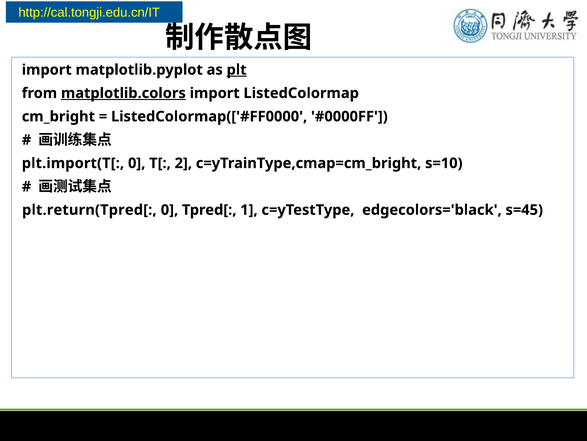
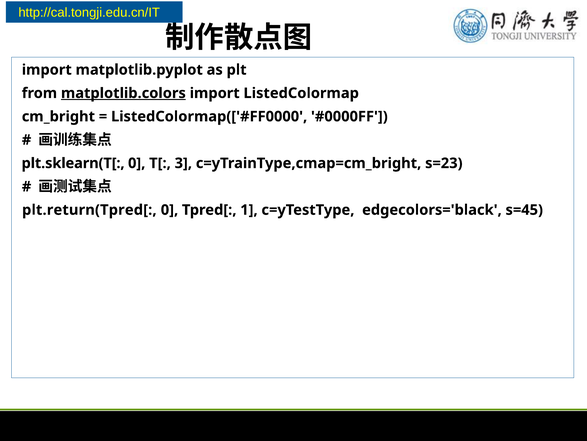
plt underline: present -> none (237, 70)
plt.import(T[: plt.import(T[ -> plt.sklearn(T[ (73, 163)
2: 2 -> 3 (183, 163)
s=10: s=10 -> s=23 (444, 163)
